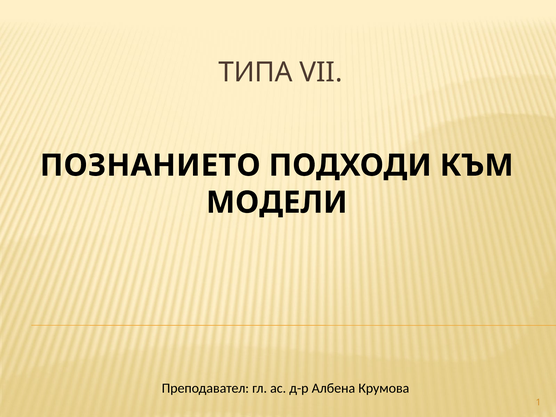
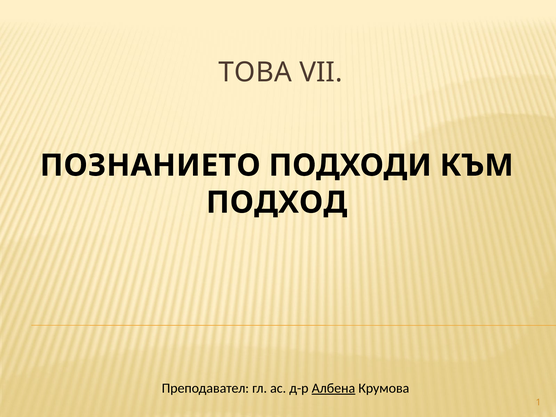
ТИПА: ТИПА -> ТОВА (255, 72)
МОДЕЛИ: МОДЕЛИ -> ПОДХОД (277, 203)
Албена underline: none -> present (333, 388)
